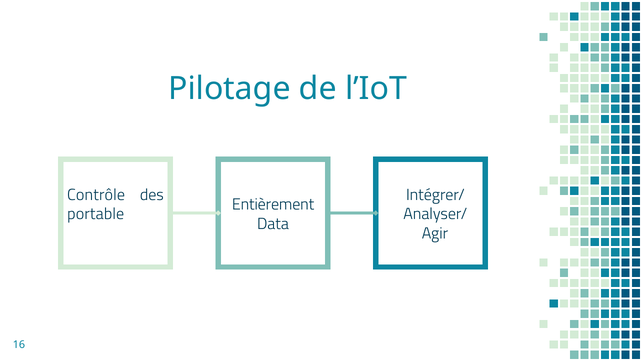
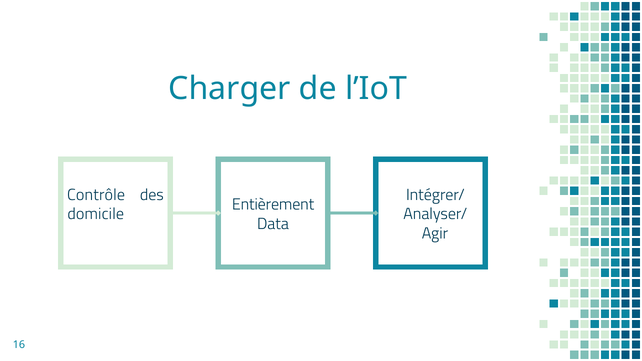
Pilotage: Pilotage -> Charger (230, 89)
portable: portable -> domicile (96, 214)
